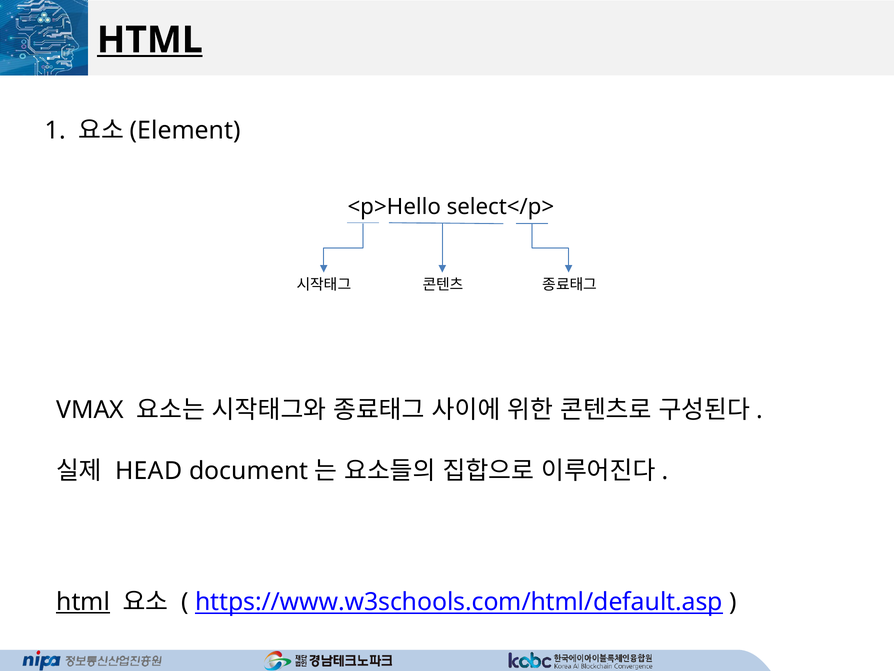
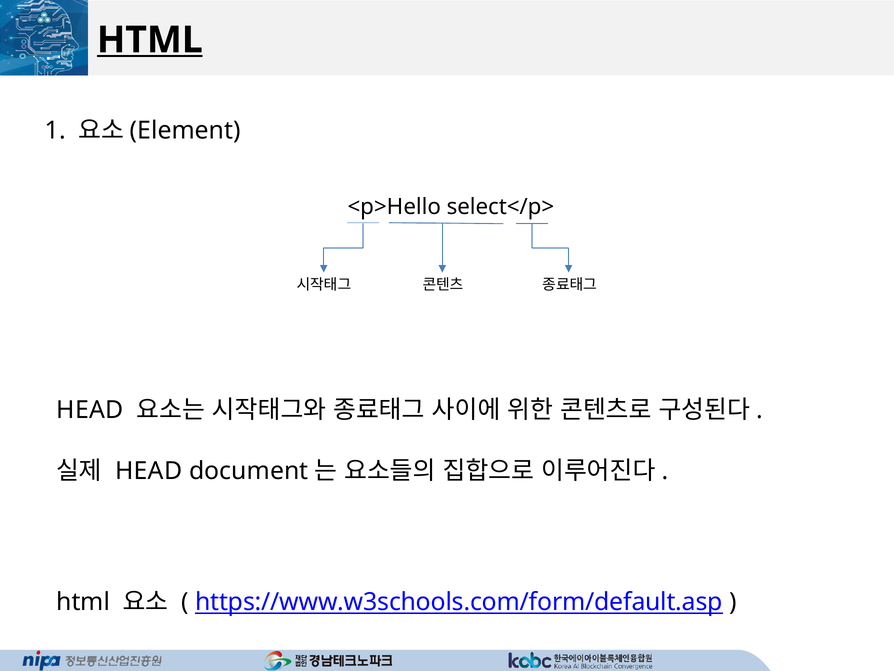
VMAX: VMAX -> HEAD (90, 410)
html underline: present -> none (83, 601)
https://www.w3schools.com/html/default.asp: https://www.w3schools.com/html/default.asp -> https://www.w3schools.com/form/default.asp (459, 601)
